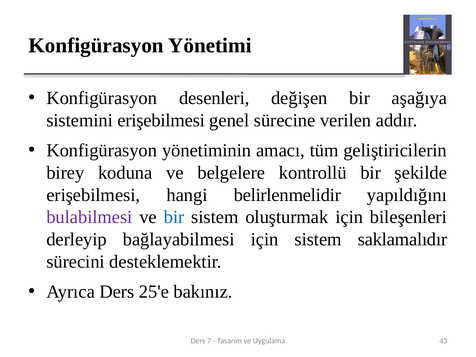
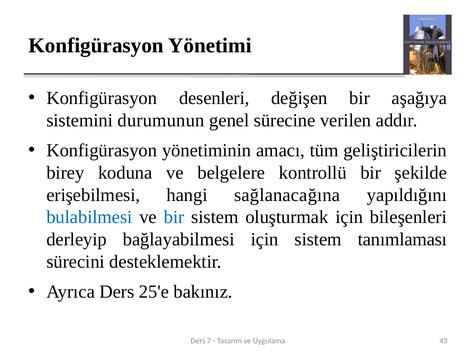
sistemini erişebilmesi: erişebilmesi -> durumunun (161, 120)
belirlenmelidir: belirlenmelidir -> sağlanacağına (287, 195)
bulabilmesi colour: purple -> blue (89, 217)
saklamalıdır: saklamalıdır -> tanımlaması (402, 239)
